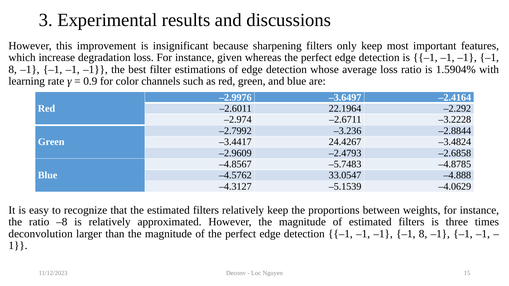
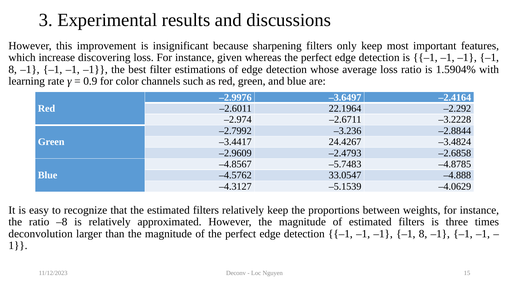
degradation: degradation -> discovering (104, 58)
